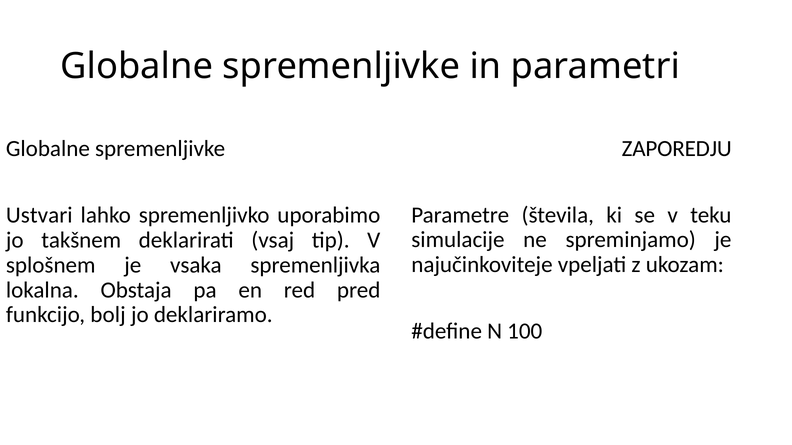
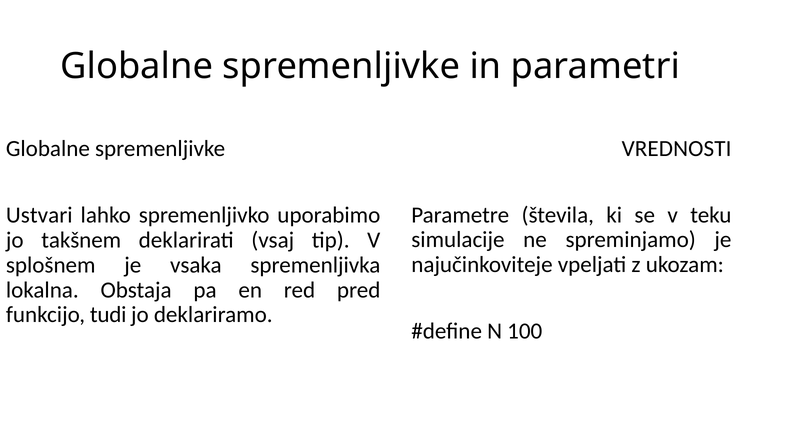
ZAPOREDJU: ZAPOREDJU -> VREDNOSTI (677, 149)
bolj: bolj -> tudi (108, 315)
